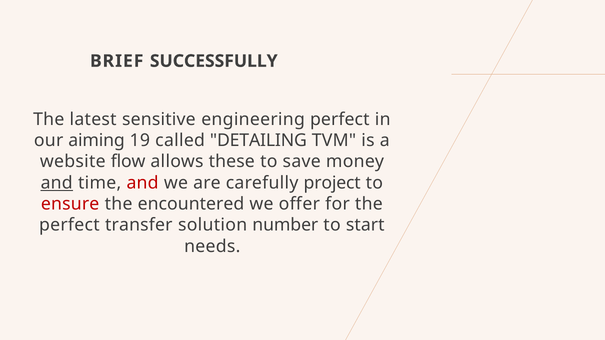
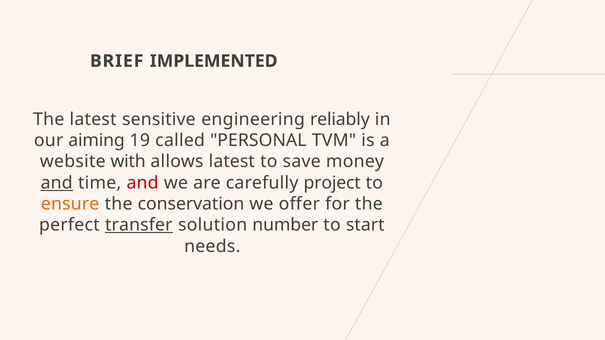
SUCCESSFULLY: SUCCESSFULLY -> IMPLEMENTED (214, 61)
engineering perfect: perfect -> reliably (340, 119)
DETAILING: DETAILING -> PERSONAL (258, 141)
flow: flow -> with (128, 162)
allows these: these -> latest (232, 162)
ensure colour: red -> orange (70, 204)
encountered: encountered -> conservation (191, 204)
transfer underline: none -> present (139, 225)
